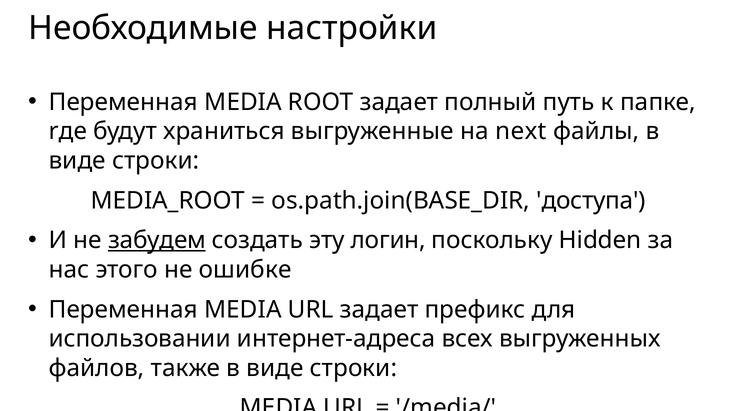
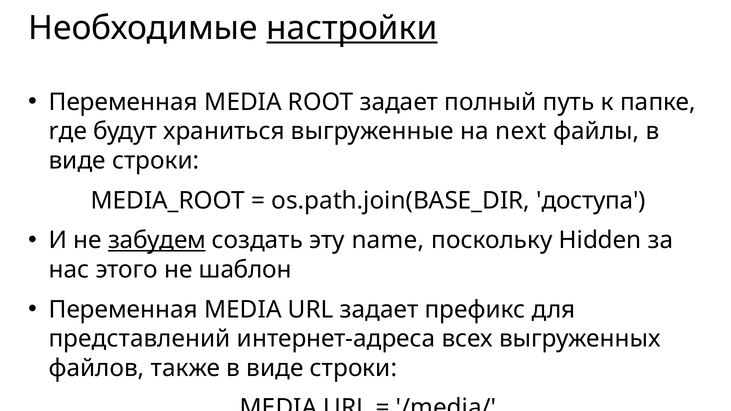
настройки underline: none -> present (352, 28)
логин: логин -> name (388, 241)
ошибке: ошибке -> шаблон (245, 270)
использовании: использовании -> представлений (140, 339)
